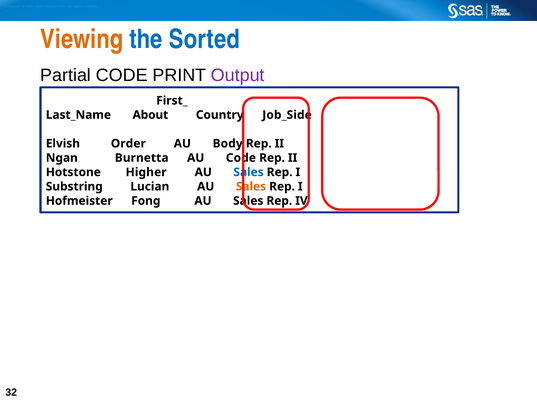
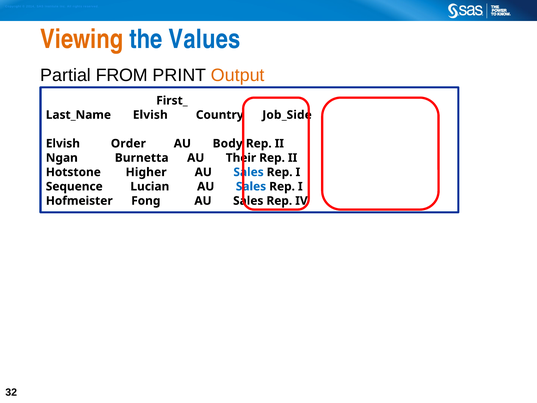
Sorted: Sorted -> Values (205, 39)
Partial CODE: CODE -> FROM (122, 75)
Output colour: purple -> orange (238, 75)
Last_Name About: About -> Elvish (150, 115)
AU Code: Code -> Their (241, 158)
Substring: Substring -> Sequence (74, 186)
Sales colour: orange -> blue (251, 186)
